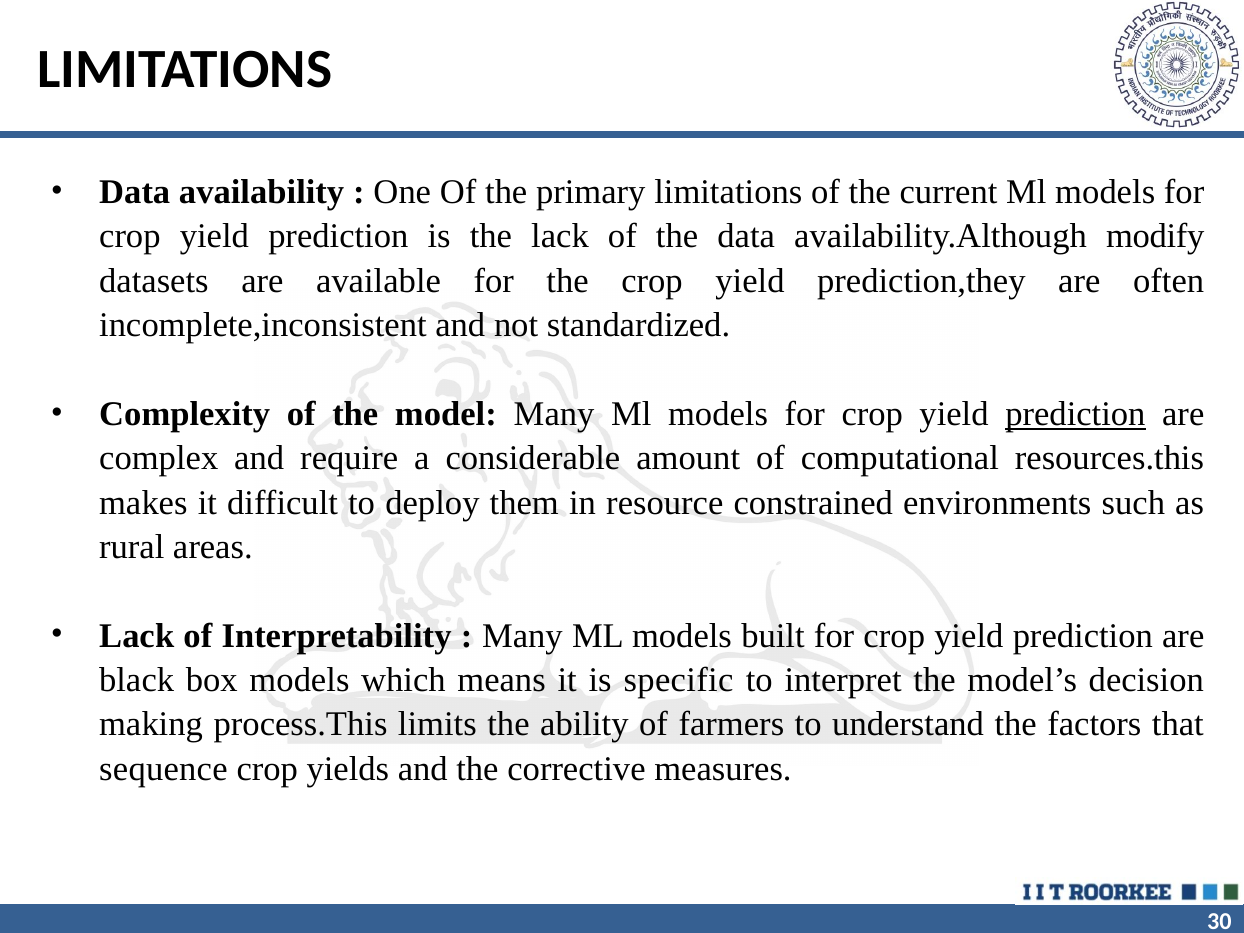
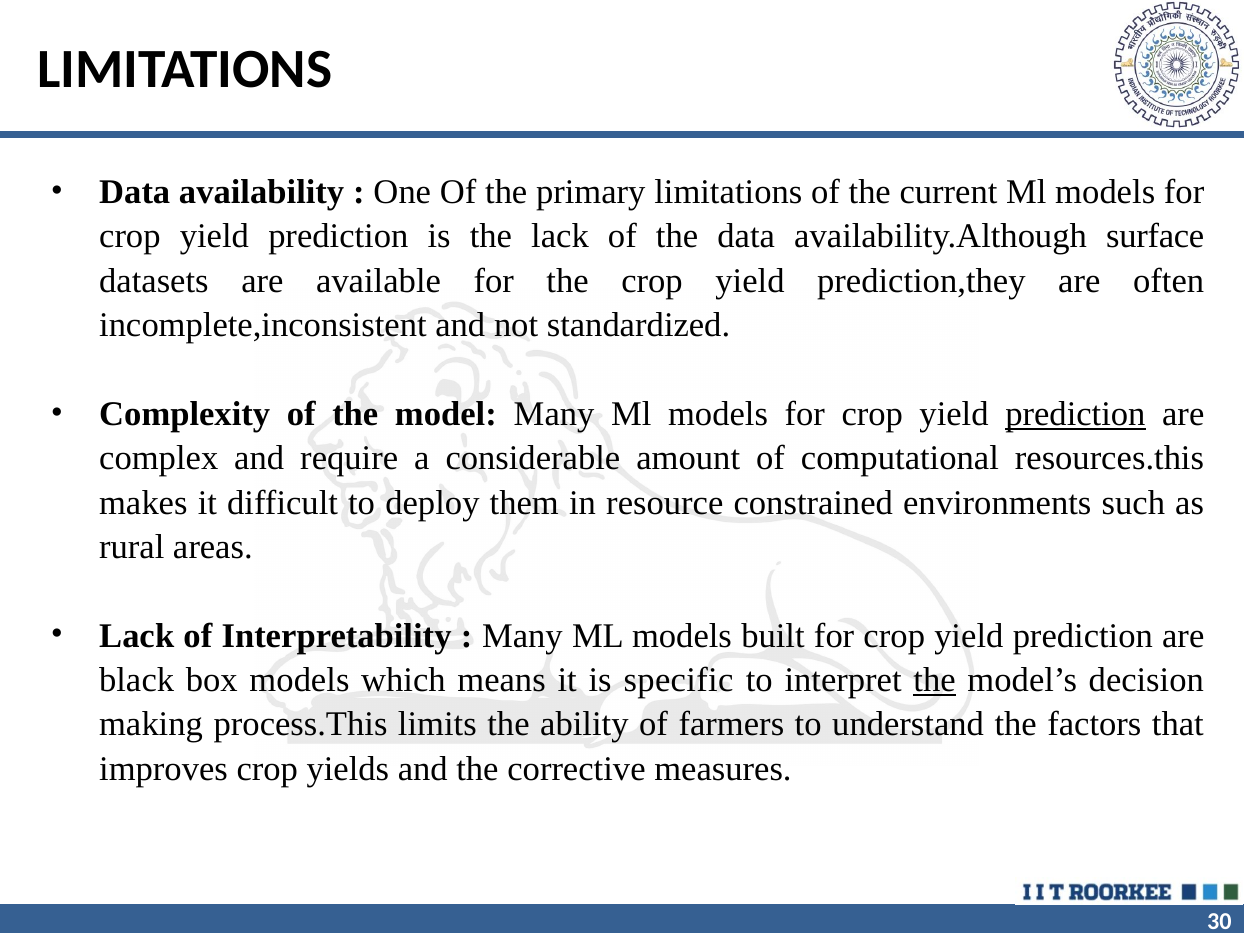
modify: modify -> surface (1155, 236)
the underline: none -> present (935, 680)
sequence: sequence -> improves (164, 769)
